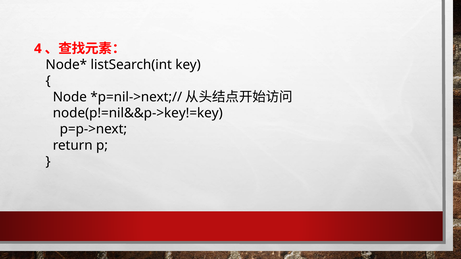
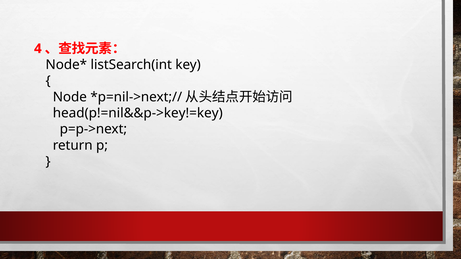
node(p!=nil&&p->key!=key: node(p!=nil&&p->key!=key -> head(p!=nil&&p->key!=key (138, 113)
